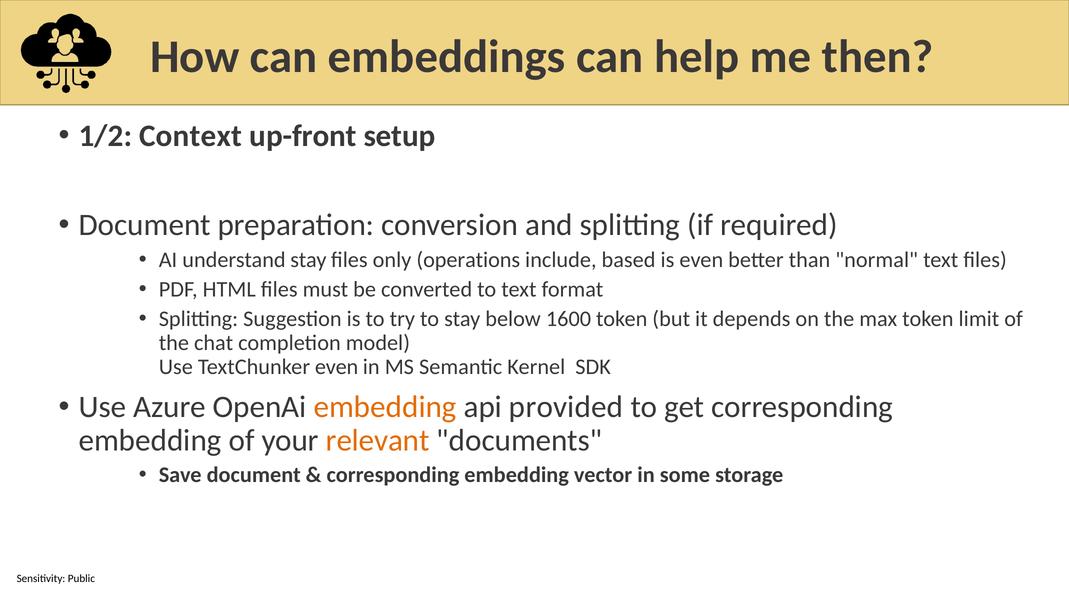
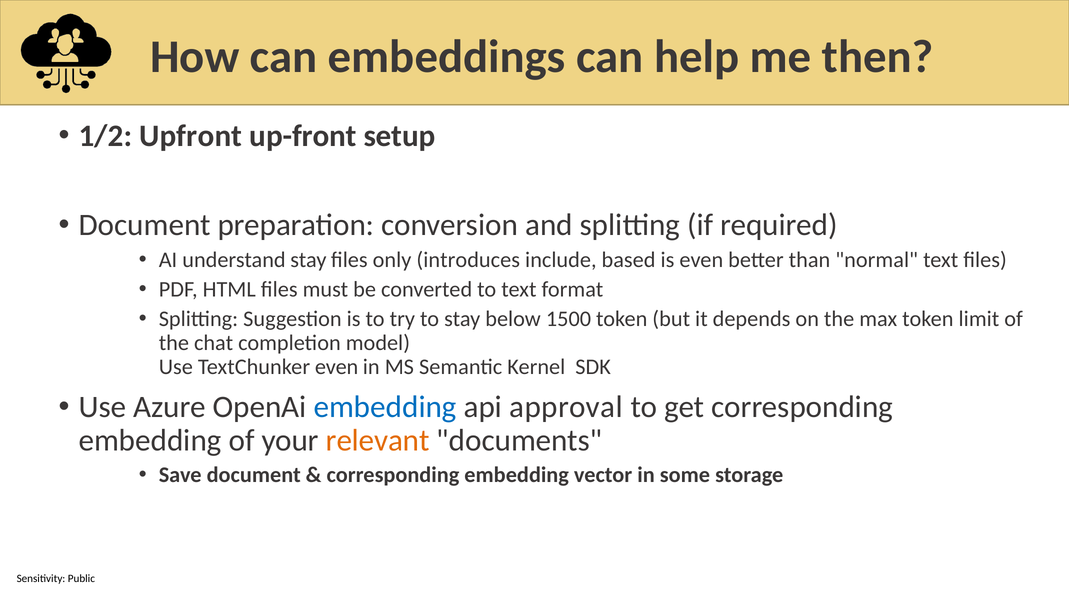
Context: Context -> Upfront (191, 136)
operations: operations -> introduces (468, 260)
1600: 1600 -> 1500 (568, 319)
embedding colour: orange -> blue (385, 407)
provided: provided -> approval (566, 407)
